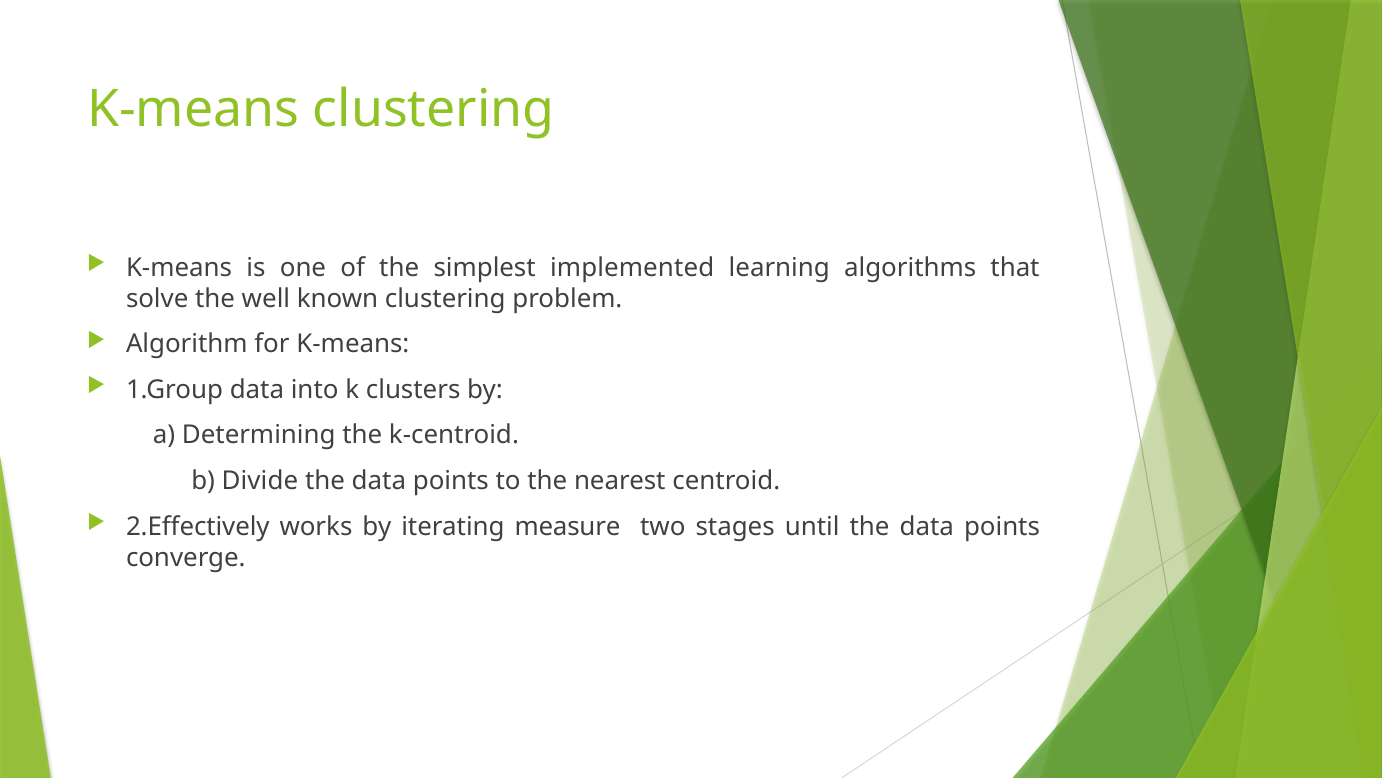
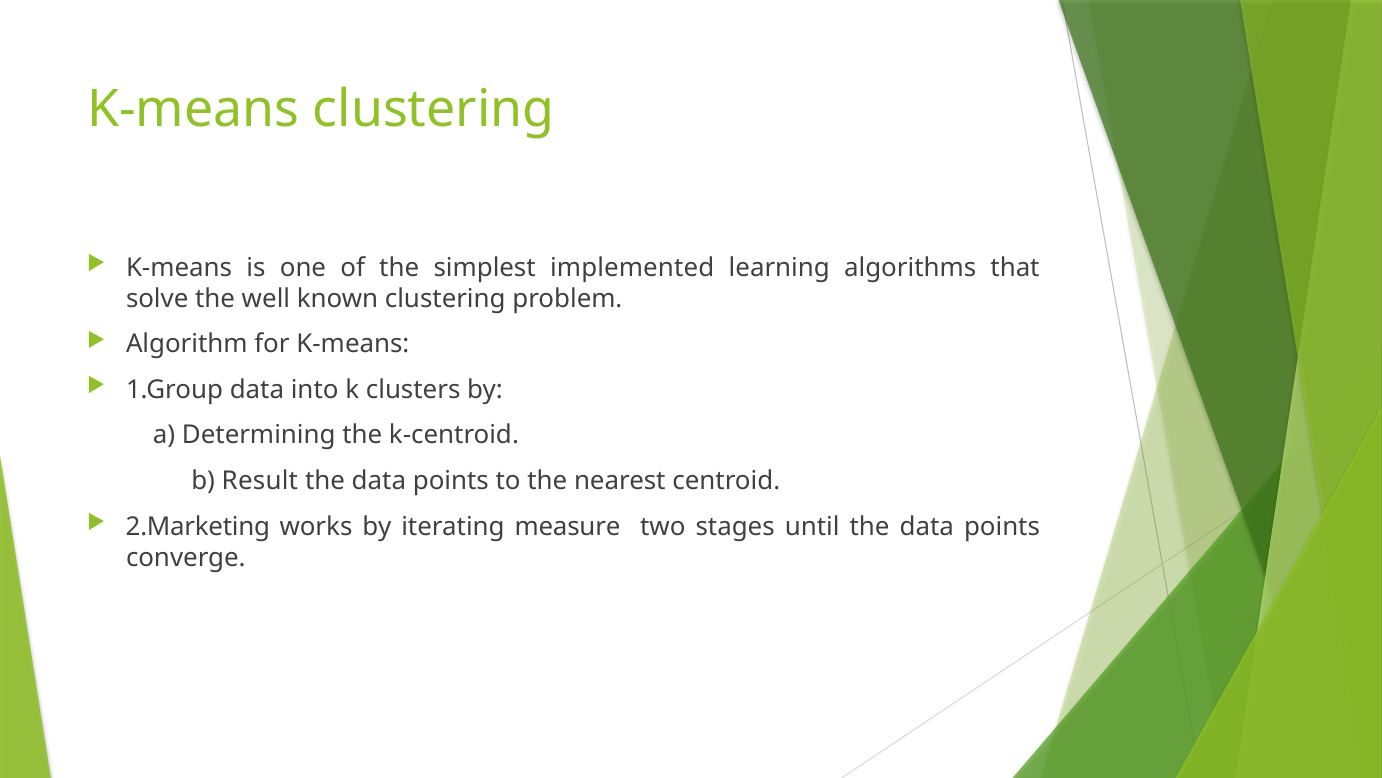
Divide: Divide -> Result (260, 481)
2.Effectively: 2.Effectively -> 2.Marketing (198, 526)
